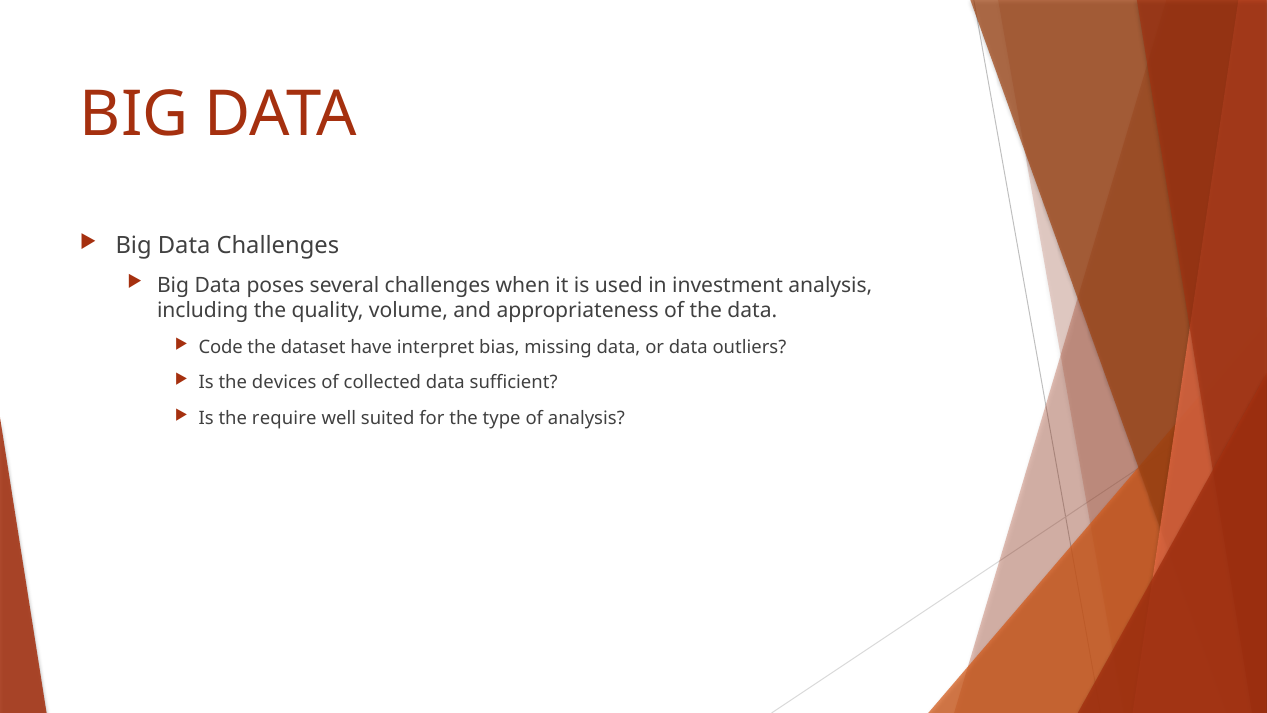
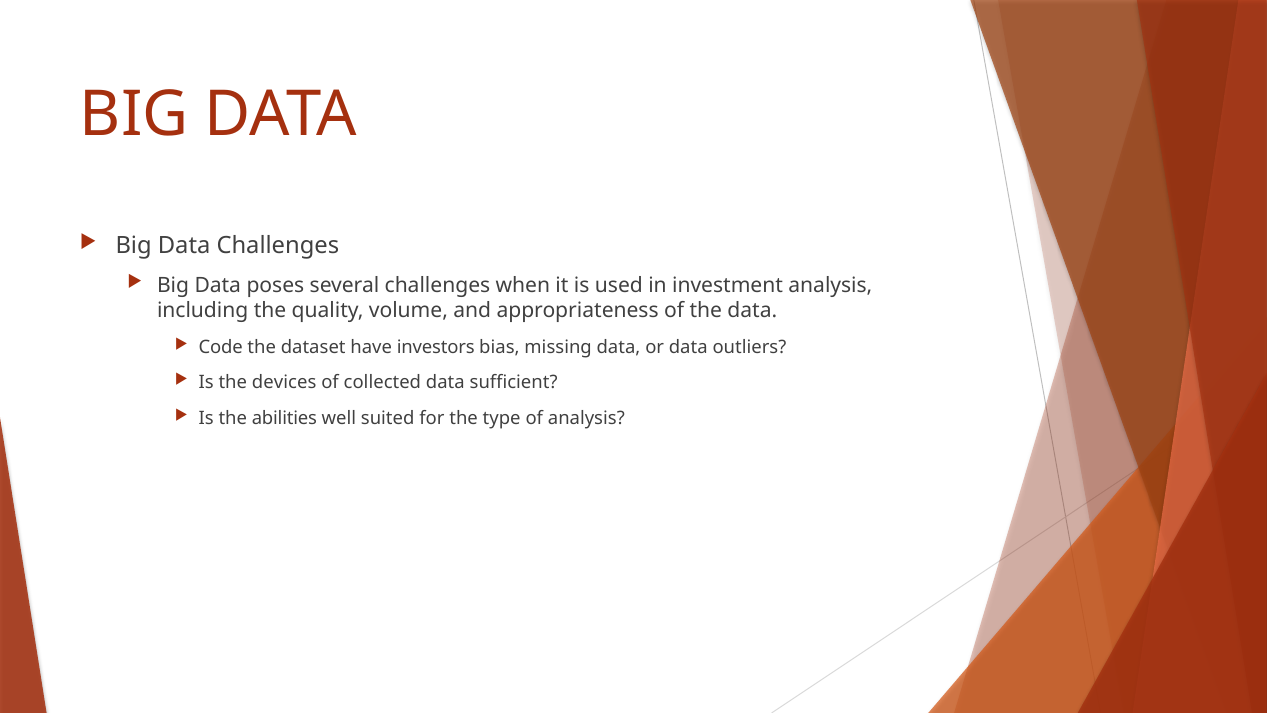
interpret: interpret -> investors (436, 347)
require: require -> abilities (284, 418)
